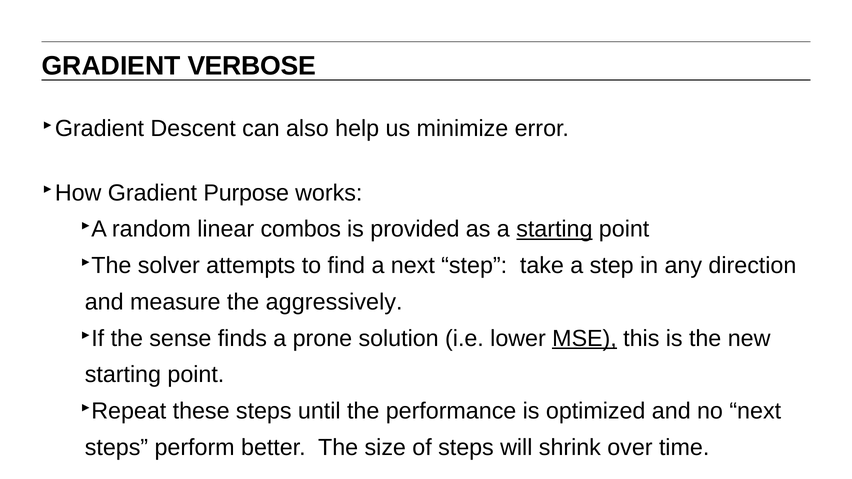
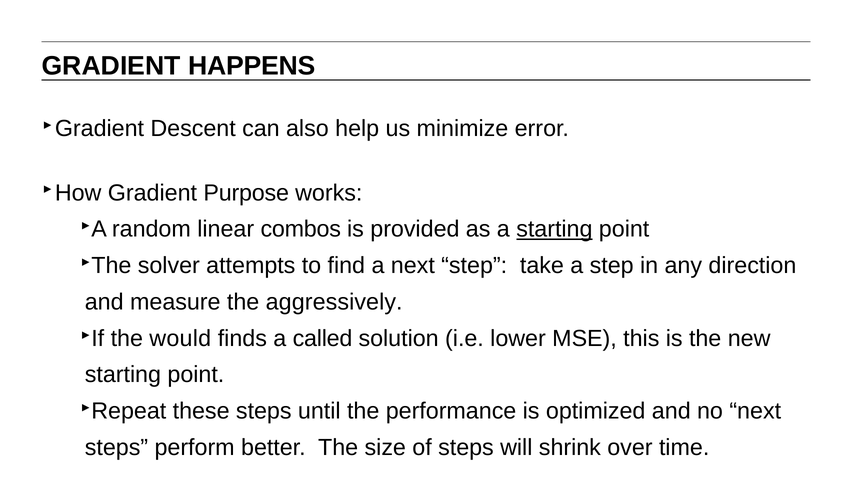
VERBOSE: VERBOSE -> HAPPENS (252, 66)
sense: sense -> would (180, 338)
prone: prone -> called (323, 338)
MSE underline: present -> none (585, 338)
